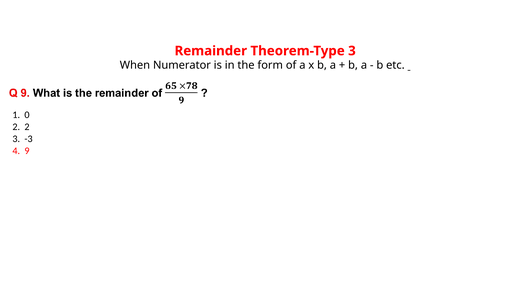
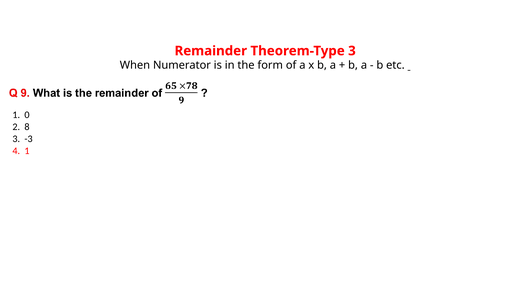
2 2: 2 -> 8 (27, 127)
4 9: 9 -> 1 (27, 151)
